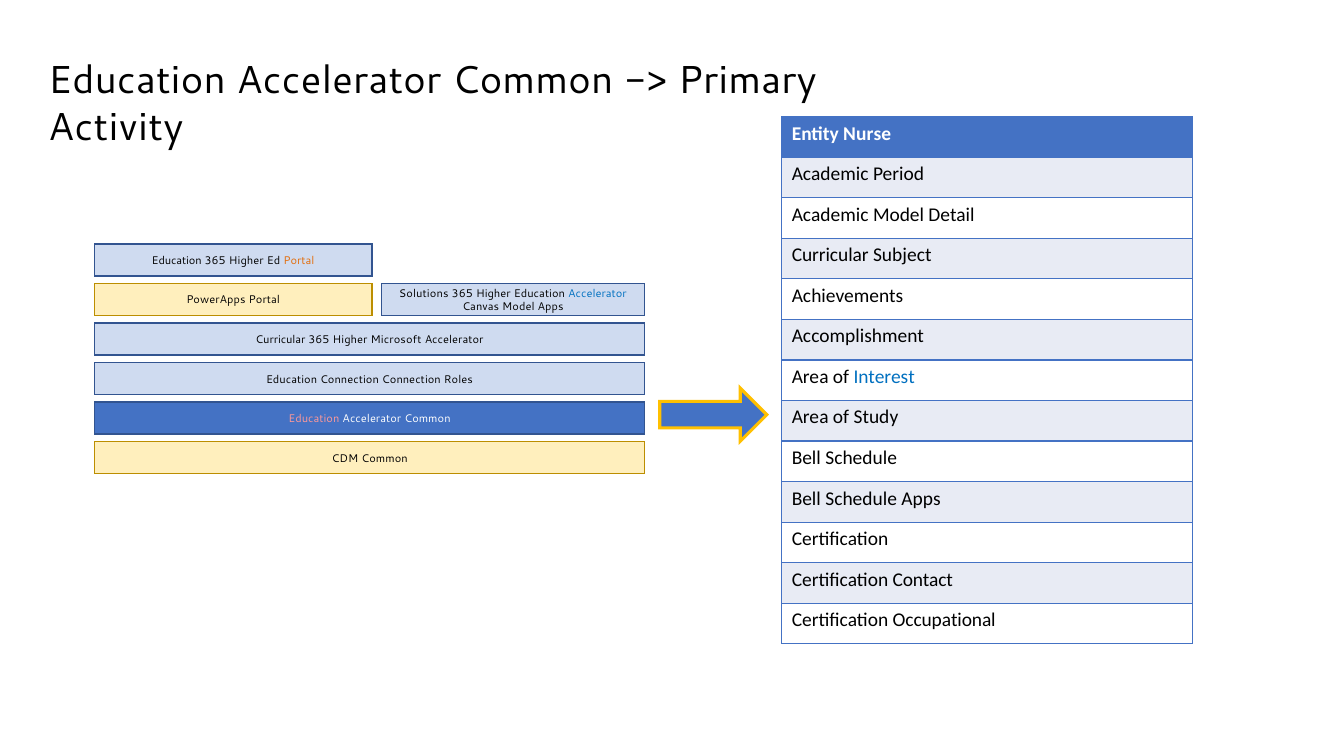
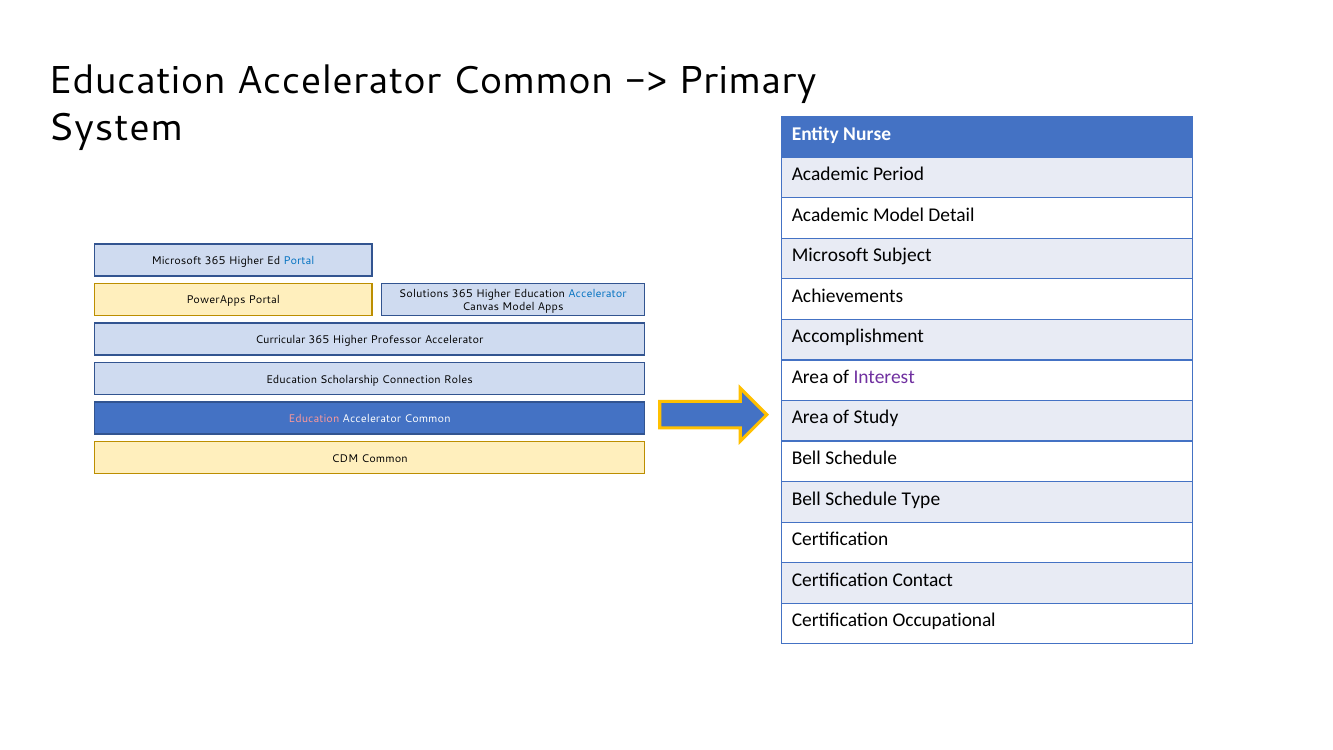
Activity: Activity -> System (116, 128)
Curricular: Curricular -> Microsoft (830, 255)
Education: Education -> Microsoft (177, 261)
Portal colour: orange -> blue (299, 261)
Microsoft: Microsoft -> Professor (396, 340)
Interest colour: blue -> purple (884, 377)
Education Connection: Connection -> Scholarship (350, 379)
Schedule Apps: Apps -> Type (921, 499)
